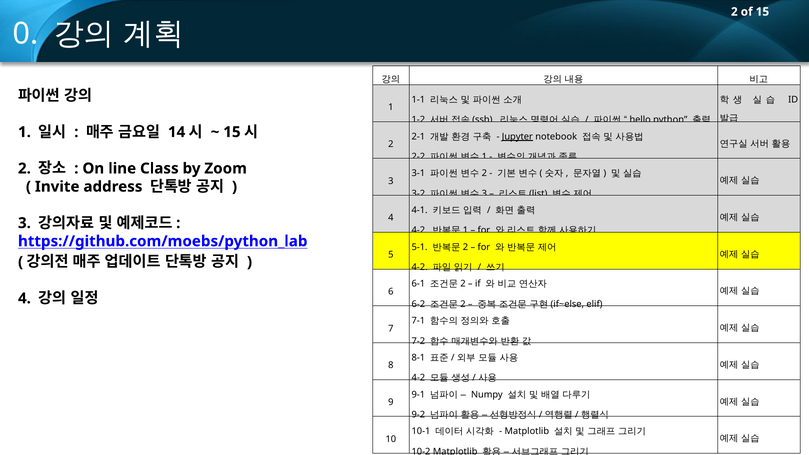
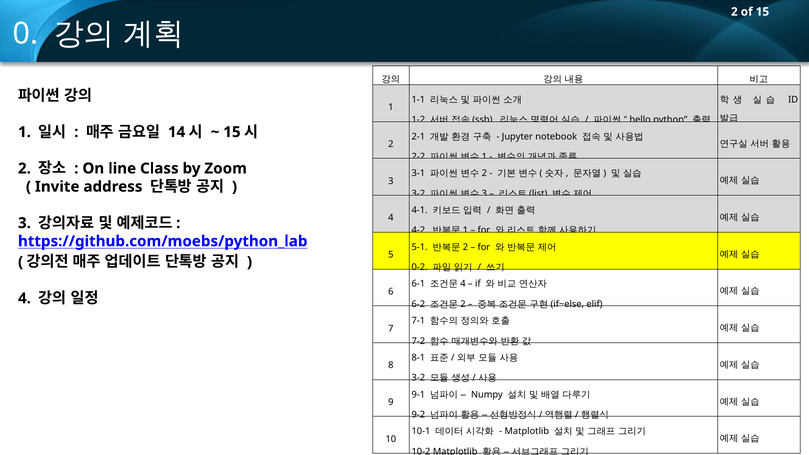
Jupyter underline: present -> none (517, 137)
4-2: 4-2 -> 0-2 (420, 267)
2: 2 -> 4 (463, 284)
4-2: 4-2 -> 3-2 (418, 378)
